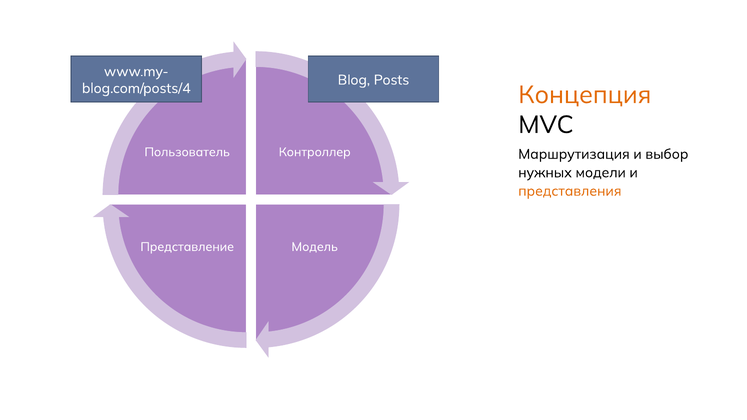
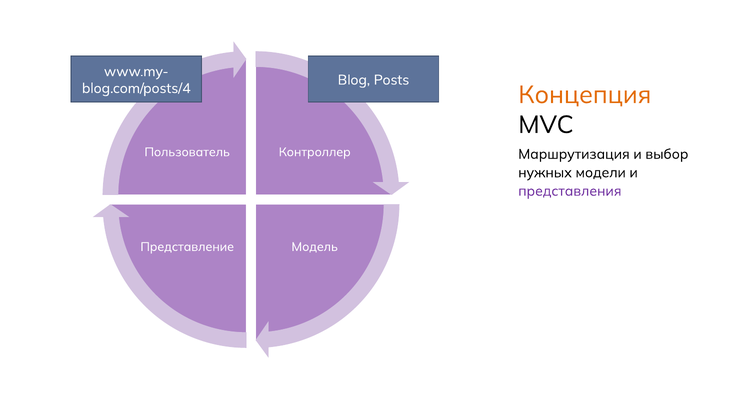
представления colour: orange -> purple (570, 191)
